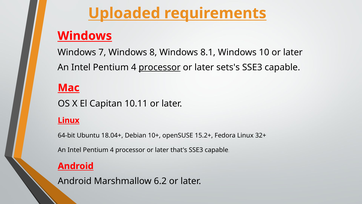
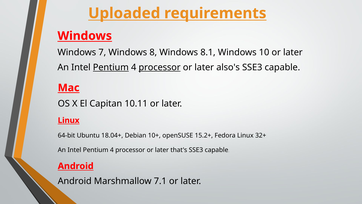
Pentium underline: none -> present (111, 67)
sets's: sets's -> also's (228, 67)
6.2: 6.2 -> 7.1 (160, 181)
